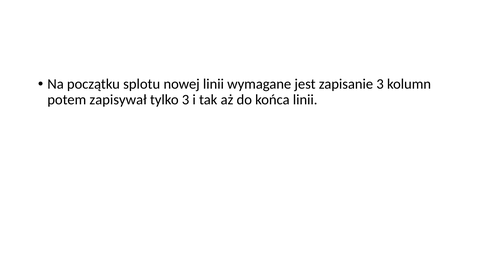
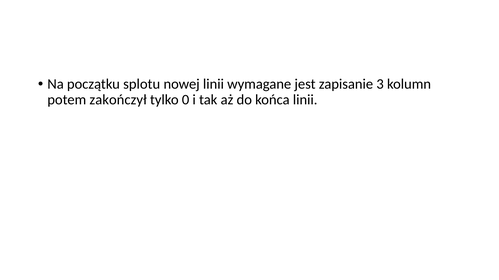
zapisywał: zapisywał -> zakończył (118, 100)
tylko 3: 3 -> 0 (186, 100)
